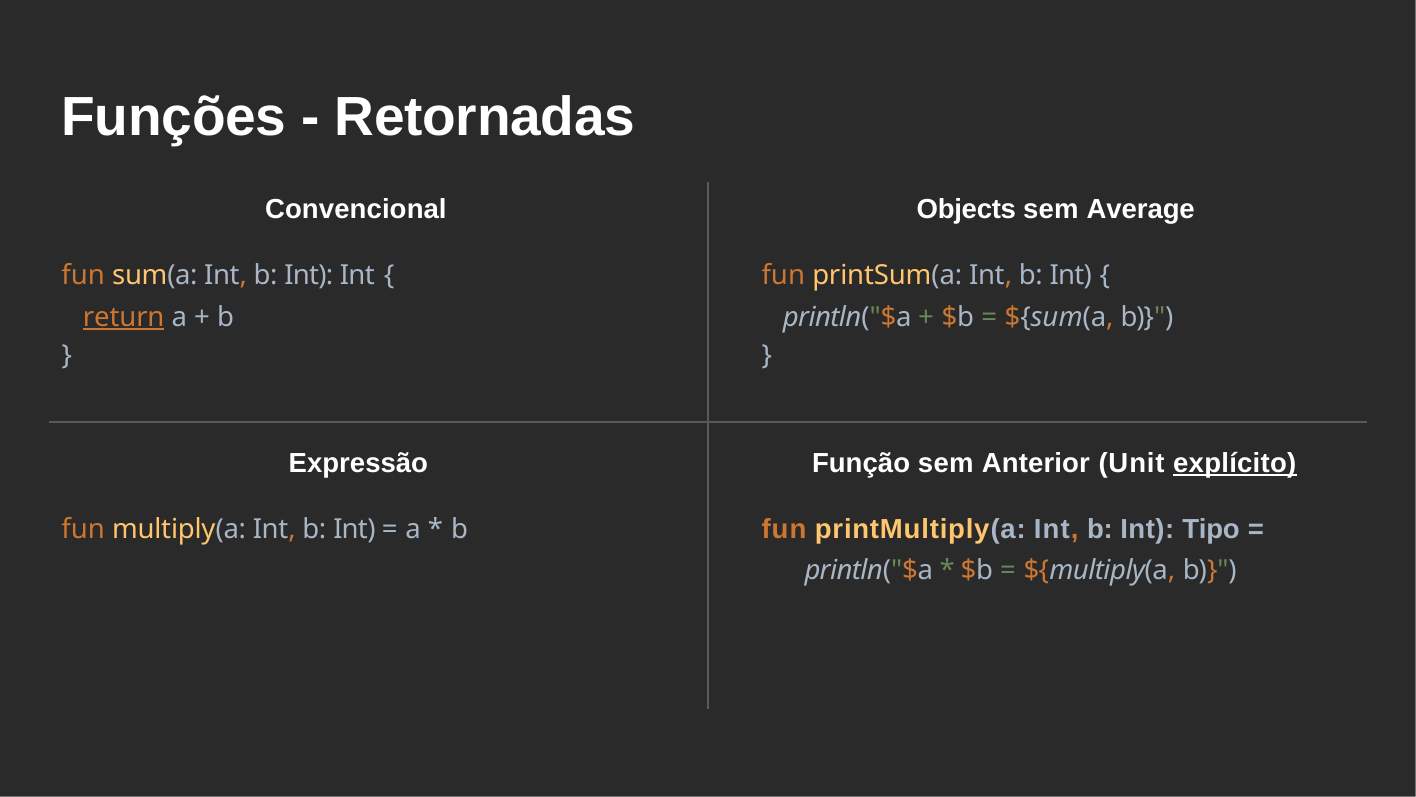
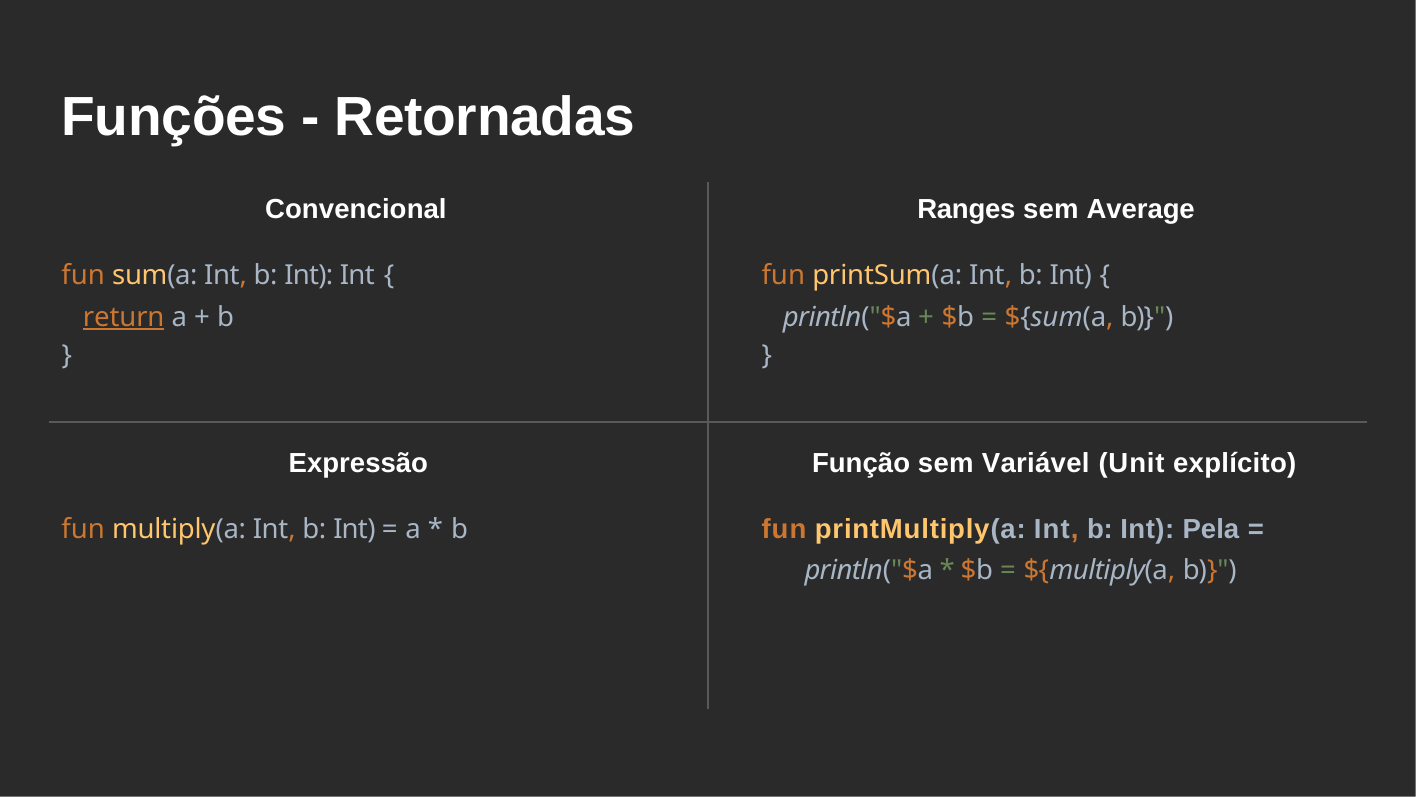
Objects: Objects -> Ranges (966, 209)
Anterior: Anterior -> Variável (1036, 463)
explícito underline: present -> none (1235, 463)
Tipo: Tipo -> Pela (1211, 529)
